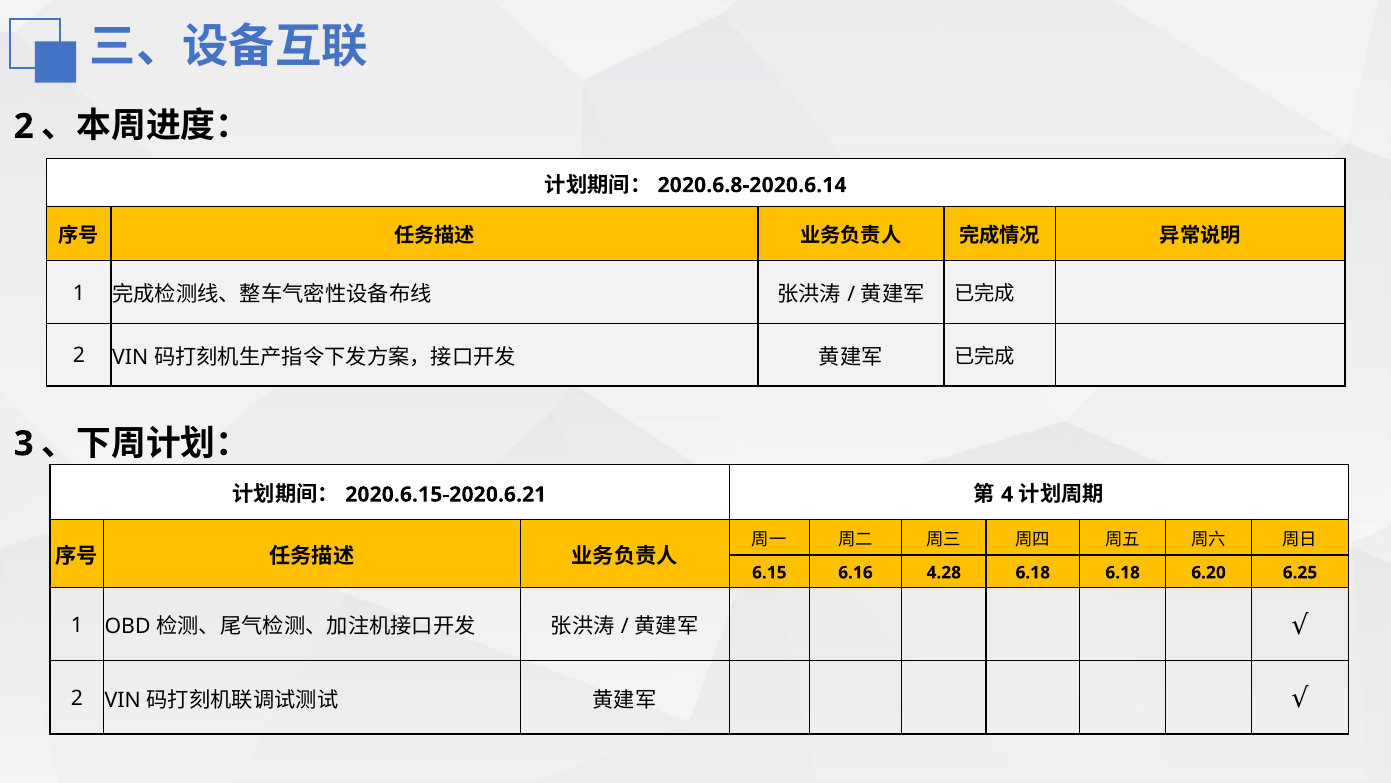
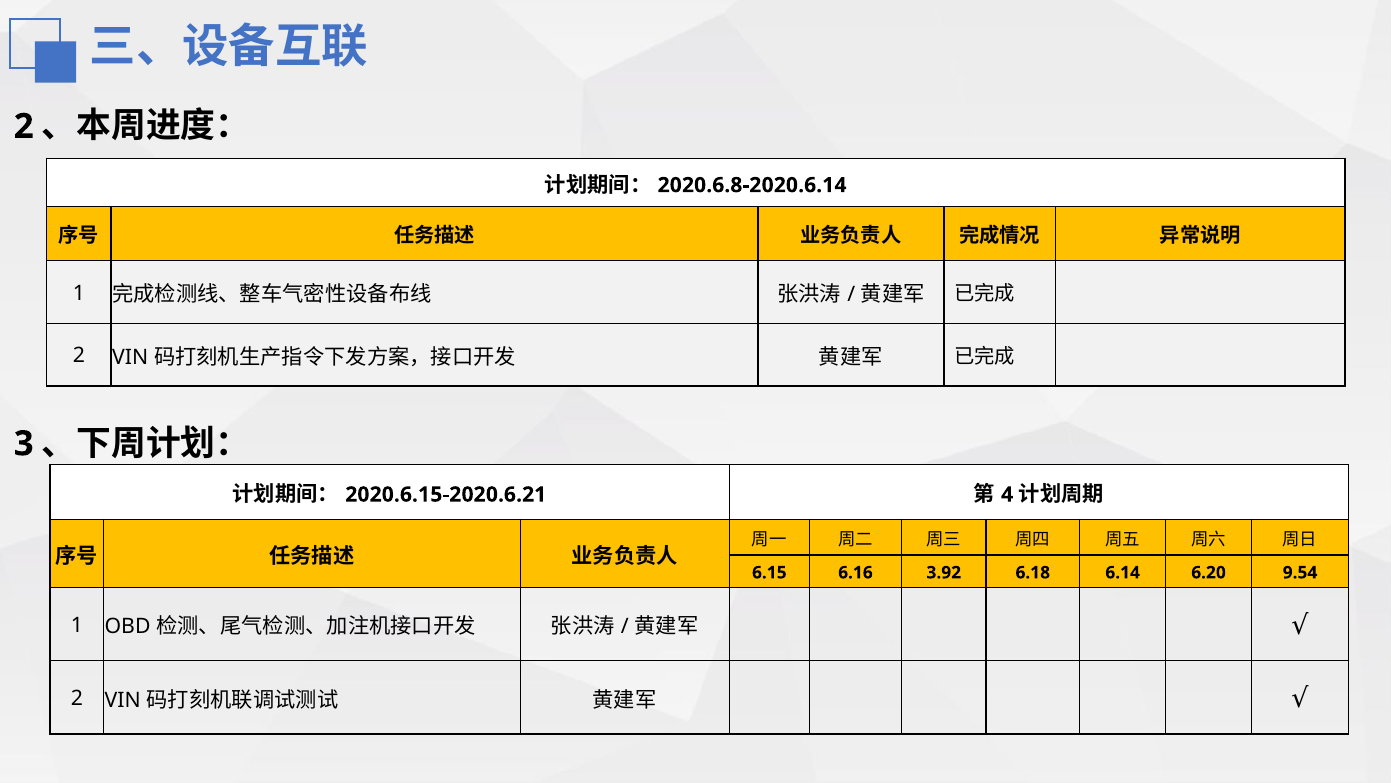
4.28: 4.28 -> 3.92 (944, 572)
6.18 6.18: 6.18 -> 6.14 (1123, 572)
6.25: 6.25 -> 9.54 (1300, 572)
